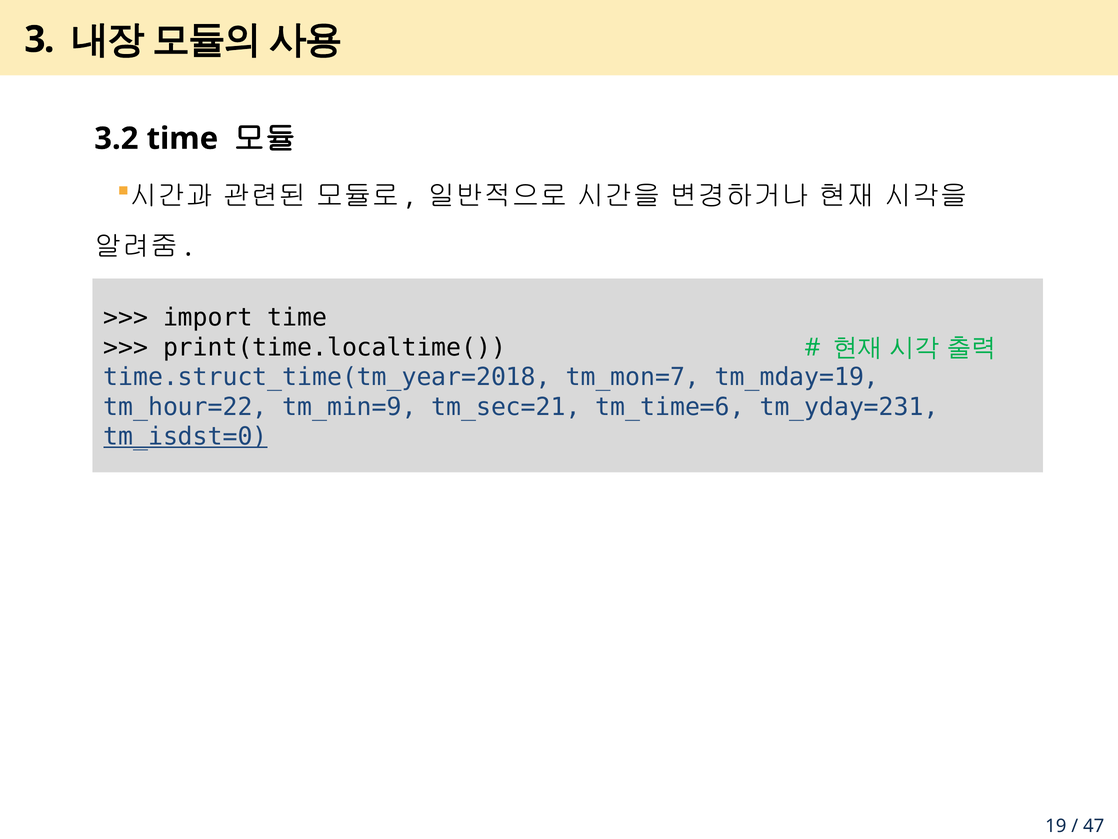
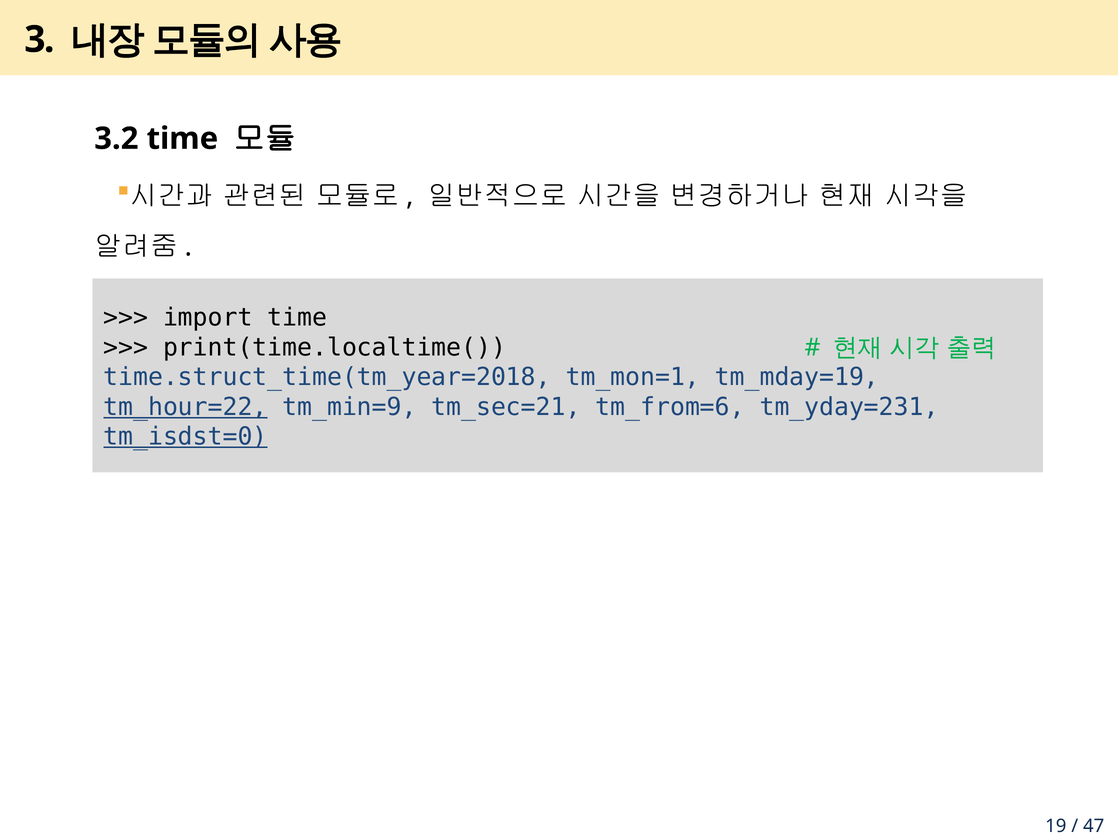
tm_mon=7: tm_mon=7 -> tm_mon=1 (633, 377)
tm_hour=22 underline: none -> present (185, 407)
tm_time=6: tm_time=6 -> tm_from=6 (670, 407)
